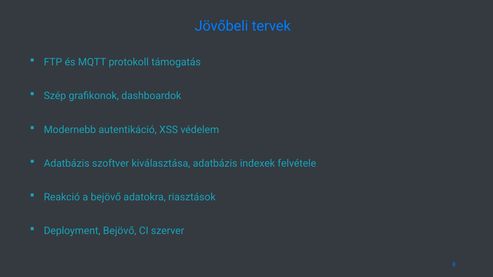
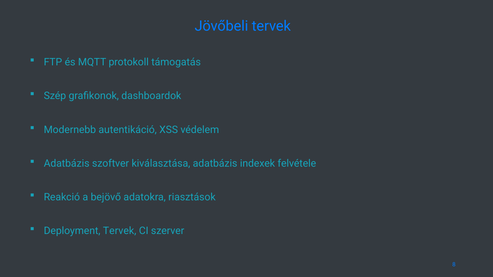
Deployment Bejövő: Bejövő -> Tervek (120, 231)
